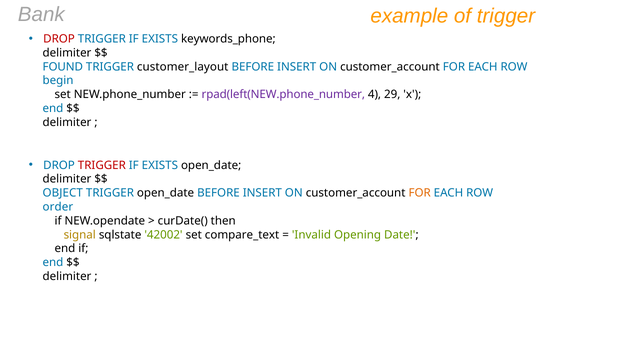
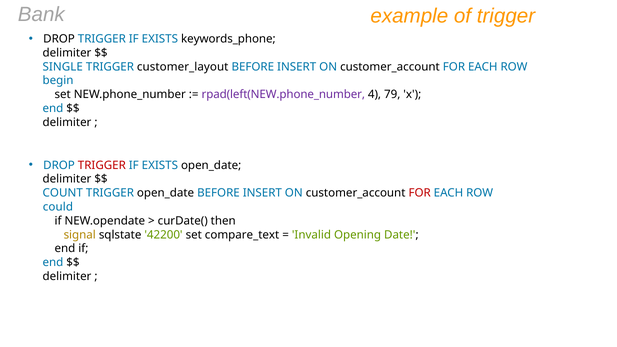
DROP colour: red -> black (59, 39)
FOUND: FOUND -> SINGLE (63, 67)
29: 29 -> 79 (392, 95)
OBJECT: OBJECT -> COUNT (63, 193)
FOR colour: orange -> red (420, 193)
order: order -> could (58, 207)
42002: 42002 -> 42200 (163, 235)
